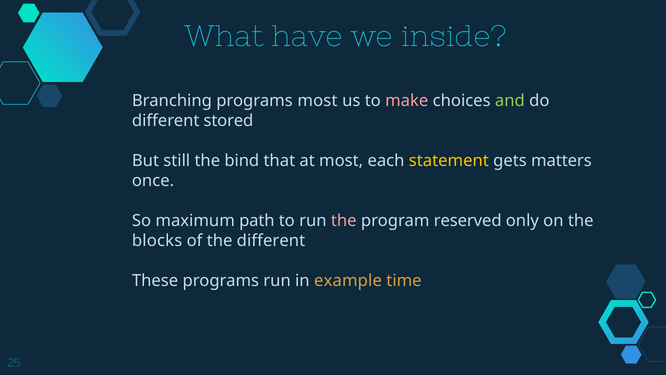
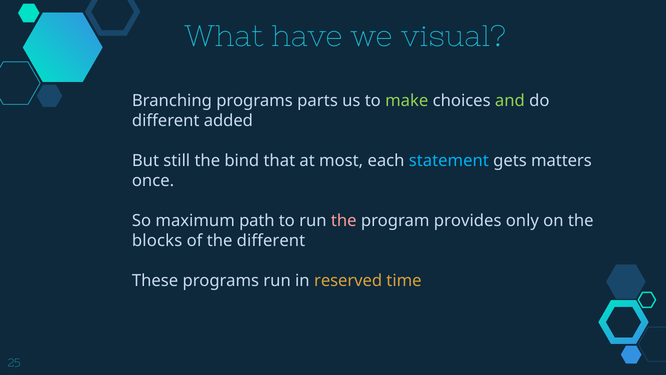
inside: inside -> visual (454, 36)
programs most: most -> parts (318, 101)
make colour: pink -> light green (407, 101)
stored: stored -> added (228, 121)
statement colour: yellow -> light blue (449, 161)
reserved: reserved -> provides (468, 220)
example: example -> reserved (348, 280)
